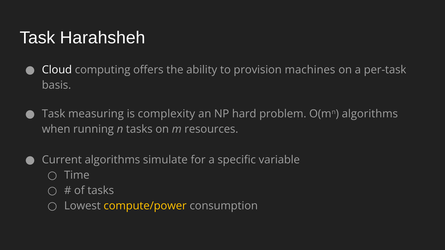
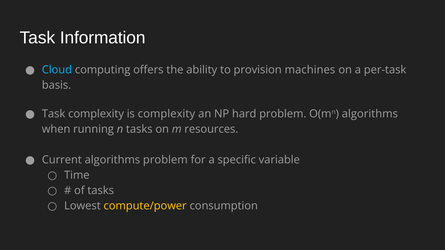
Harahsheh: Harahsheh -> Information (103, 38)
Cloud colour: white -> light blue (57, 70)
Task measuring: measuring -> complexity (96, 114)
algorithms simulate: simulate -> problem (165, 160)
